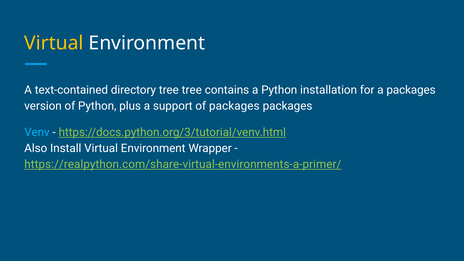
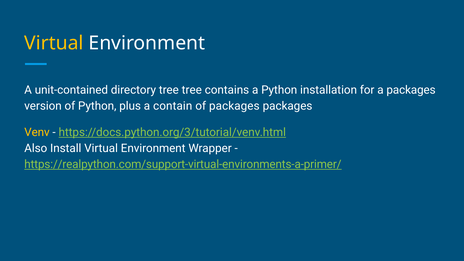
text-contained: text-contained -> unit-contained (71, 90)
support: support -> contain (173, 106)
Venv colour: light blue -> yellow (37, 132)
https://realpython.com/share-virtual-environments-a-primer/: https://realpython.com/share-virtual-environments-a-primer/ -> https://realpython.com/support-virtual-environments-a-primer/ (183, 164)
